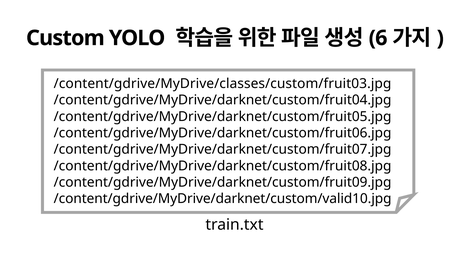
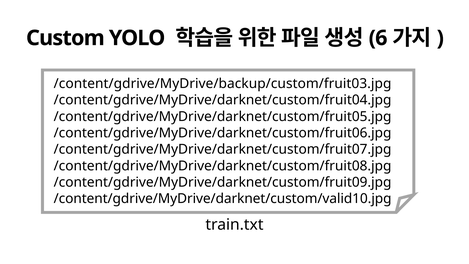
/content/gdrive/MyDrive/classes/custom/fruit03.jpg: /content/gdrive/MyDrive/classes/custom/fruit03.jpg -> /content/gdrive/MyDrive/backup/custom/fruit03.jpg (223, 84)
